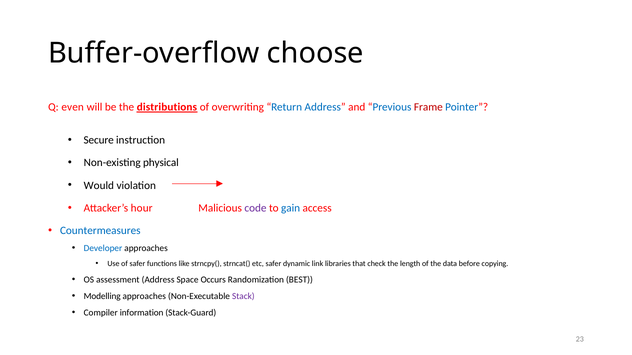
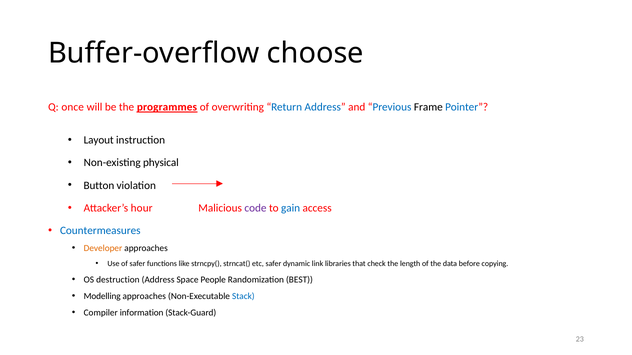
even: even -> once (73, 107)
distributions: distributions -> programmes (167, 107)
Frame colour: red -> black (428, 107)
Secure: Secure -> Layout (99, 140)
Would: Would -> Button (99, 186)
Developer colour: blue -> orange (103, 249)
assessment: assessment -> destruction (118, 280)
Occurs: Occurs -> People (213, 280)
Stack colour: purple -> blue (243, 296)
